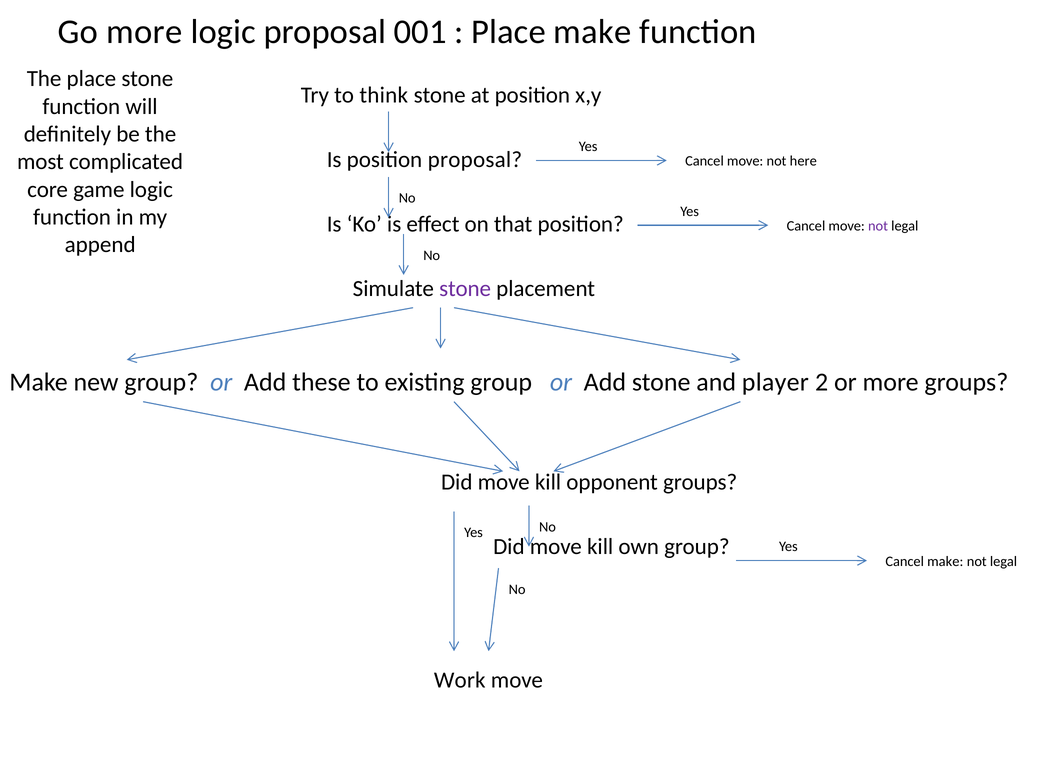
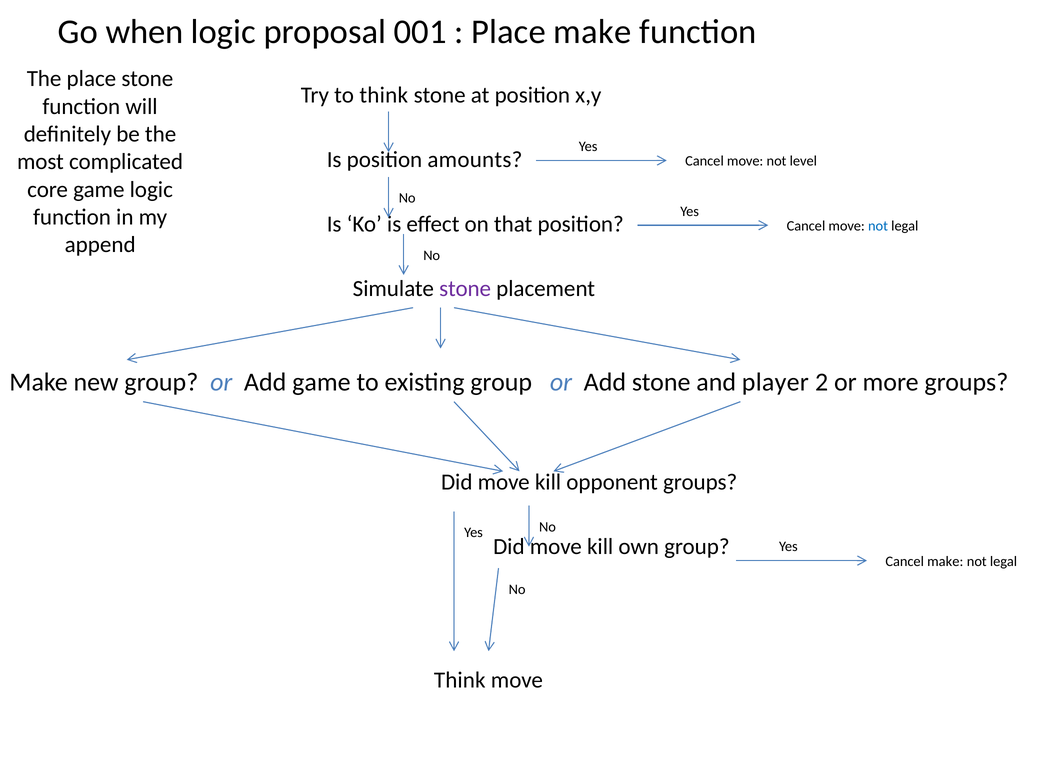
Go more: more -> when (145, 32)
position proposal: proposal -> amounts (475, 160)
here: here -> level (803, 161)
not colour: purple -> blue (878, 226)
Add these: these -> game (321, 382)
Work: Work -> Think (460, 680)
